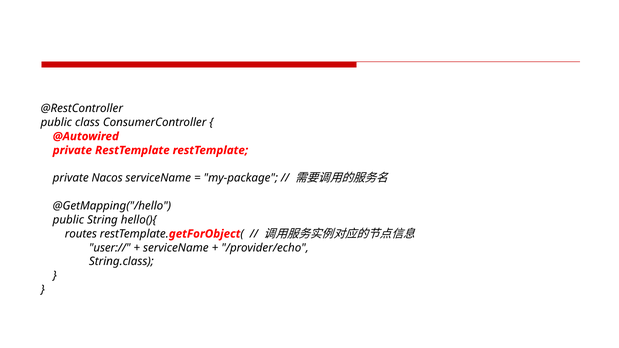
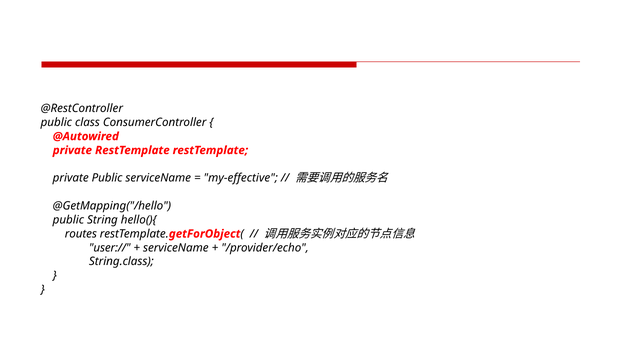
private Nacos: Nacos -> Public (107, 178)
my-package: my-package -> my-effective (241, 178)
